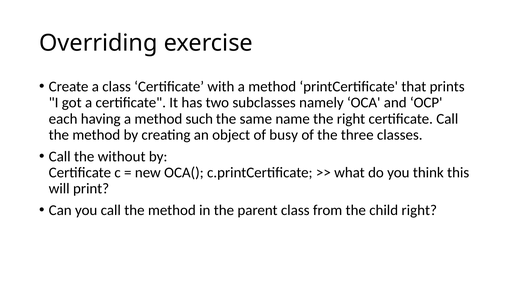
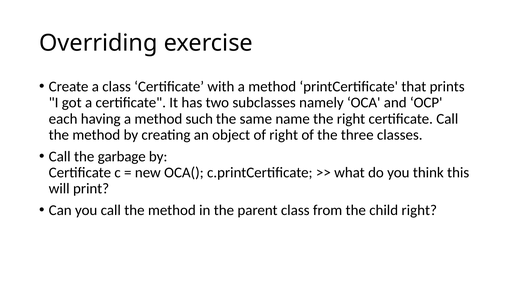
of busy: busy -> right (284, 135)
without: without -> garbage (122, 157)
